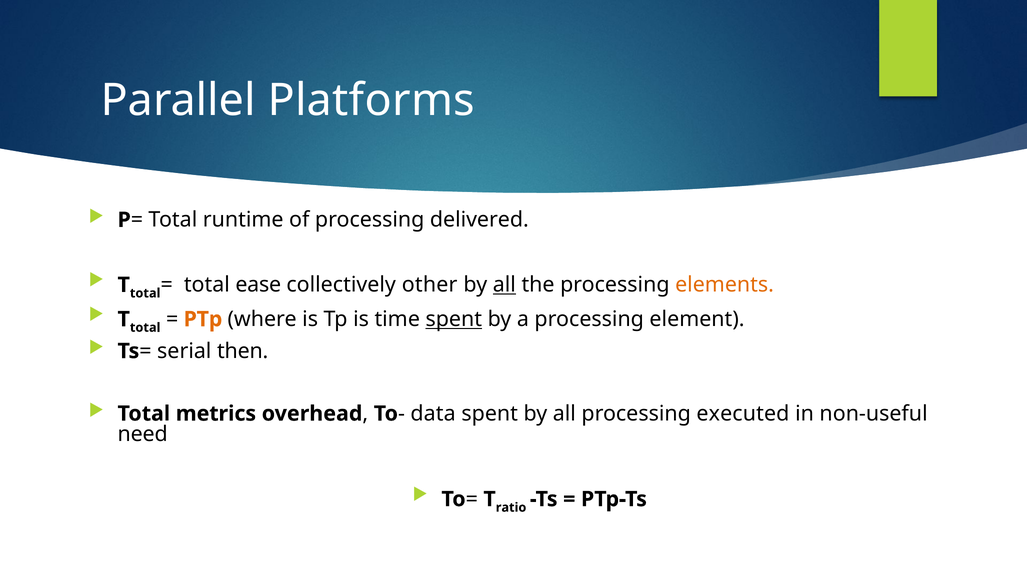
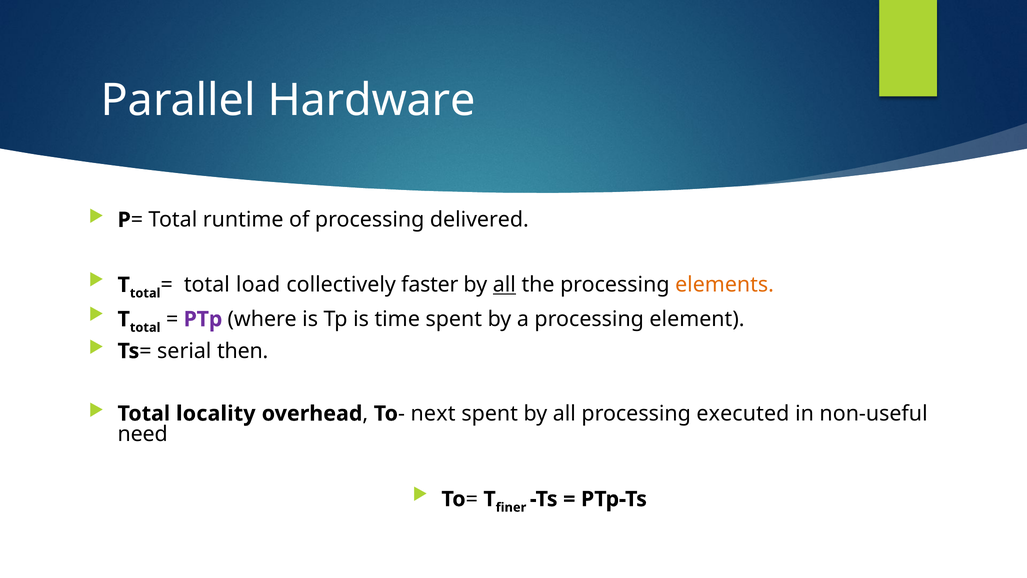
Platforms: Platforms -> Hardware (371, 100)
ease: ease -> load (258, 285)
other: other -> faster (430, 285)
PTp colour: orange -> purple (203, 319)
spent underline: present -> none (454, 319)
metrics: metrics -> locality (216, 413)
data: data -> next (433, 413)
ratio: ratio -> finer (511, 507)
